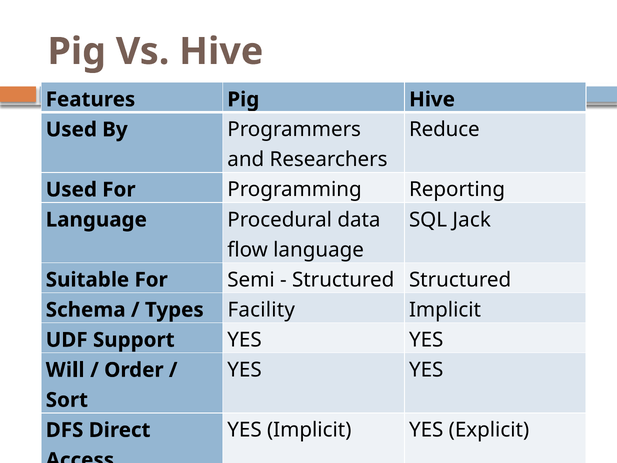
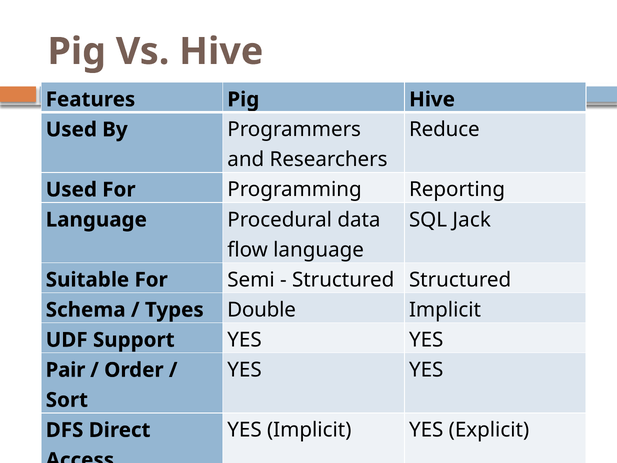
Facility: Facility -> Double (261, 310)
Will: Will -> Pair (65, 370)
